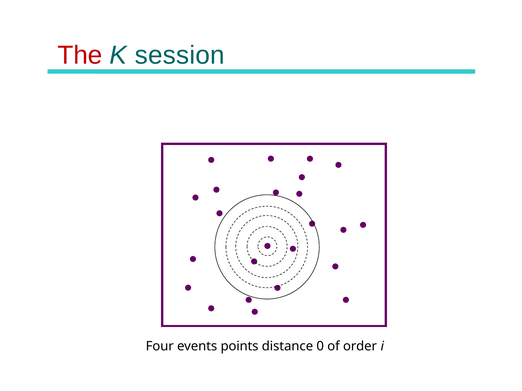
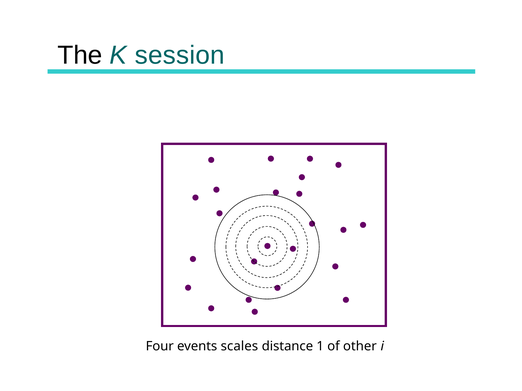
The colour: red -> black (80, 55)
points: points -> scales (239, 347)
0: 0 -> 1 (320, 347)
order: order -> other (360, 347)
